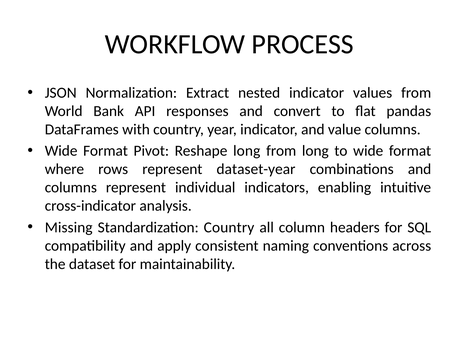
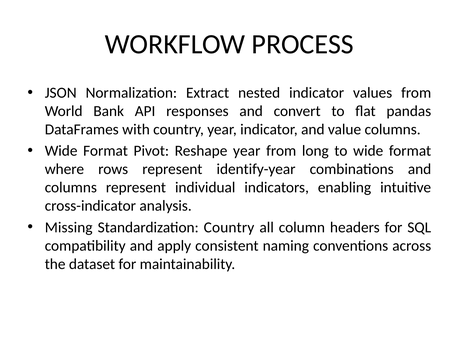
Reshape long: long -> year (247, 151)
dataset-year: dataset-year -> identify-year (256, 169)
